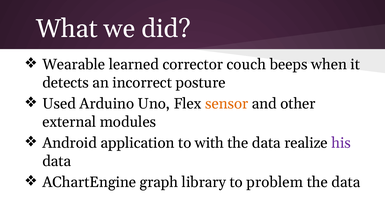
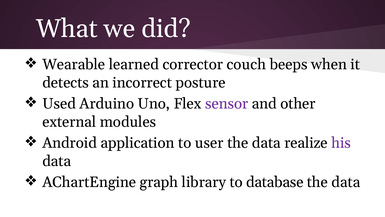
sensor colour: orange -> purple (227, 104)
with: with -> user (209, 143)
problem: problem -> database (275, 182)
